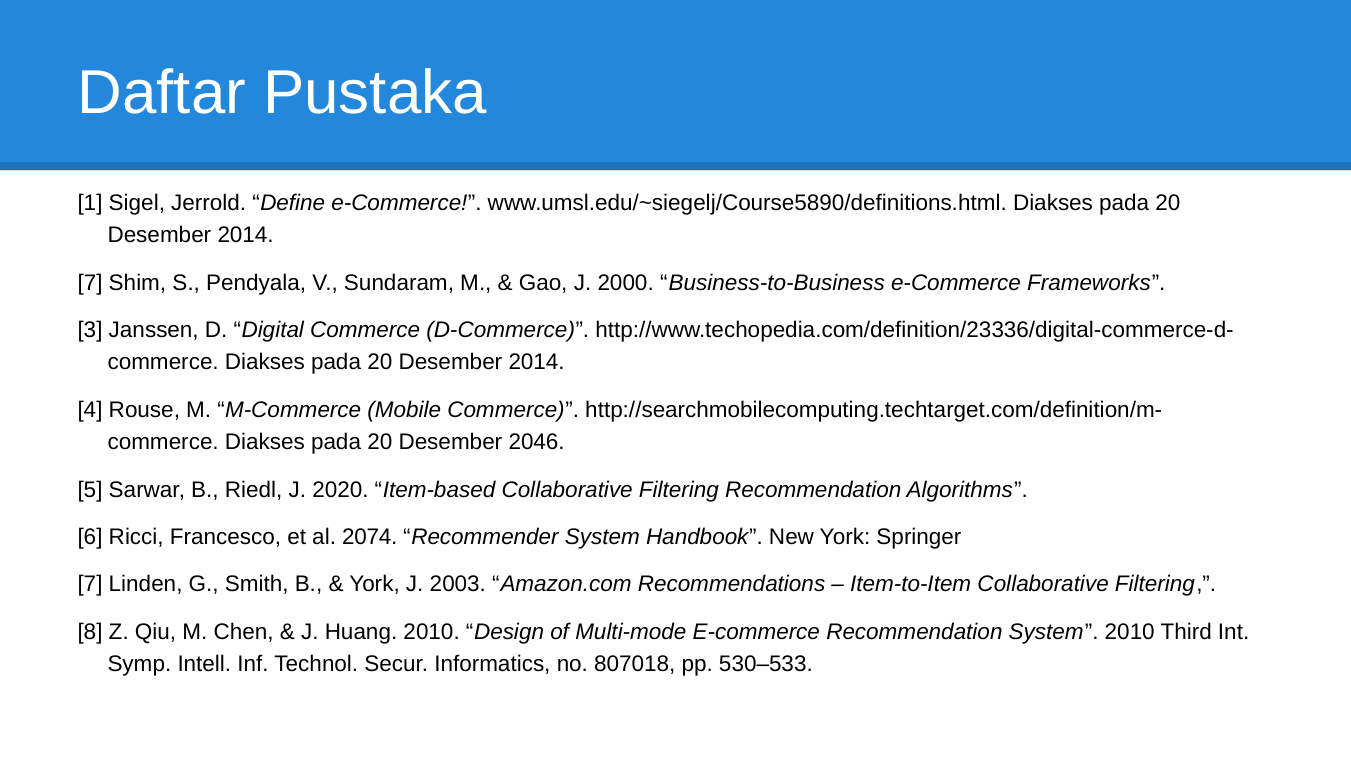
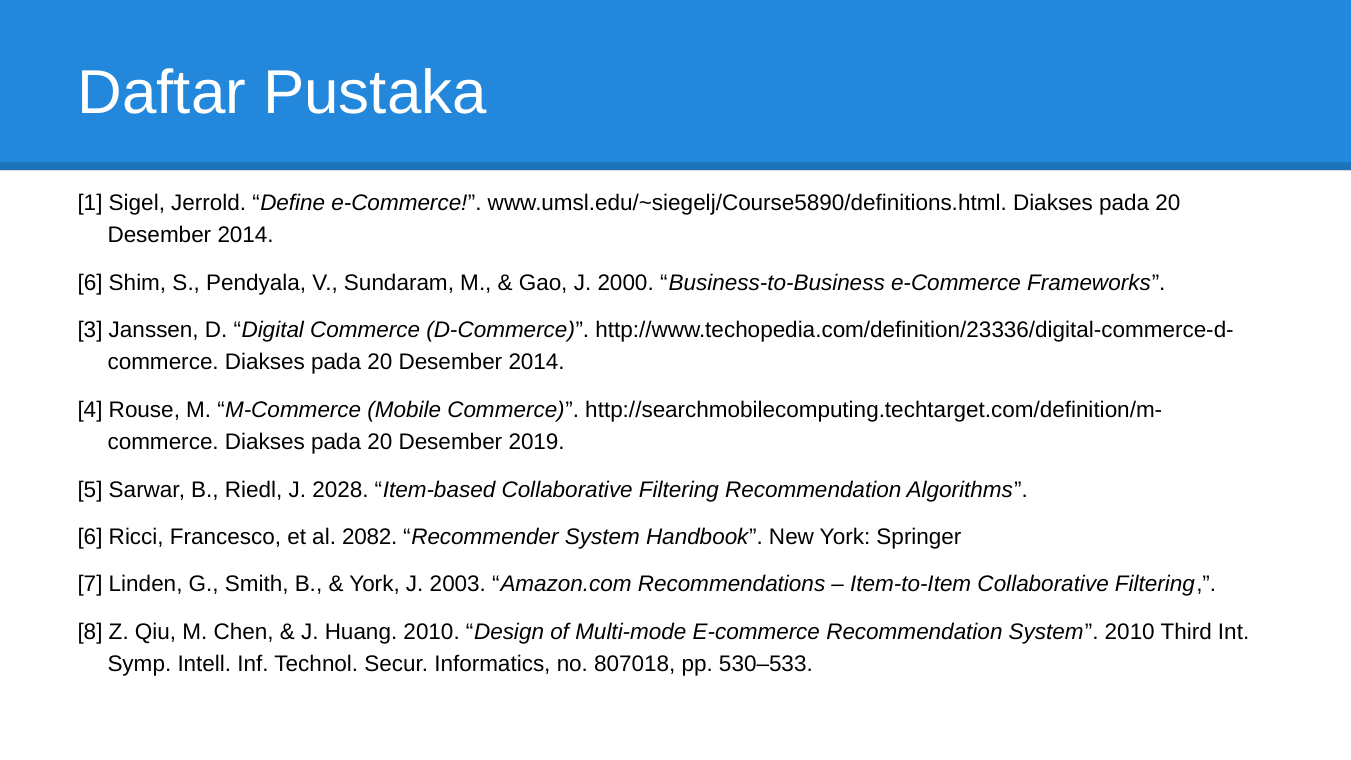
7: 7 -> 6 (90, 283)
2046: 2046 -> 2019 (537, 442)
2020: 2020 -> 2028 (340, 490)
2074: 2074 -> 2082 (370, 537)
